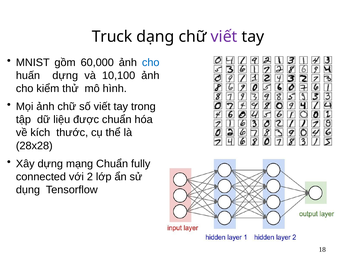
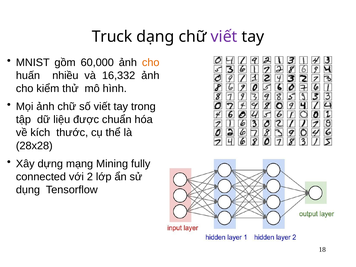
cho colour: blue -> orange (151, 62)
huấn dựng: dựng -> nhiều (65, 76)
10,100: 10,100 -> 16,332 (119, 76)
mạng Chuẩn: Chuẩn -> Mining (112, 164)
